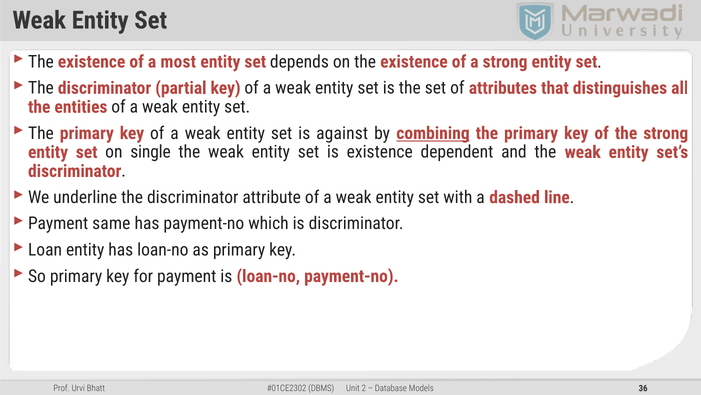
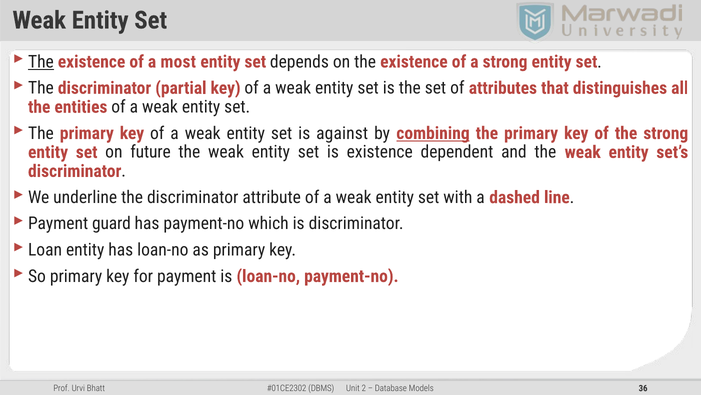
The underline: none -> present (41, 62)
single: single -> future (151, 152)
same: same -> guard (111, 223)
